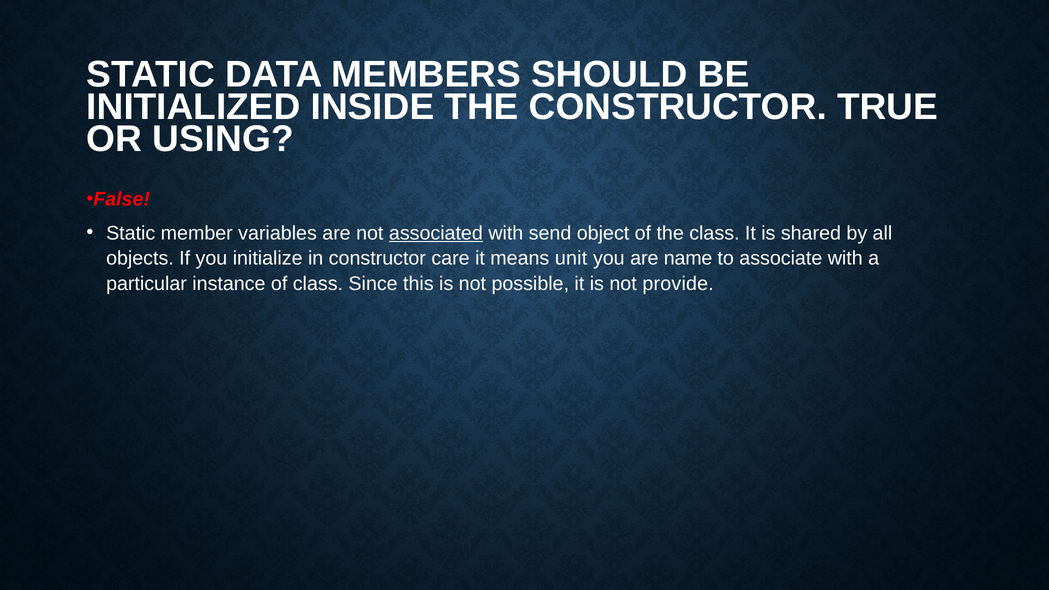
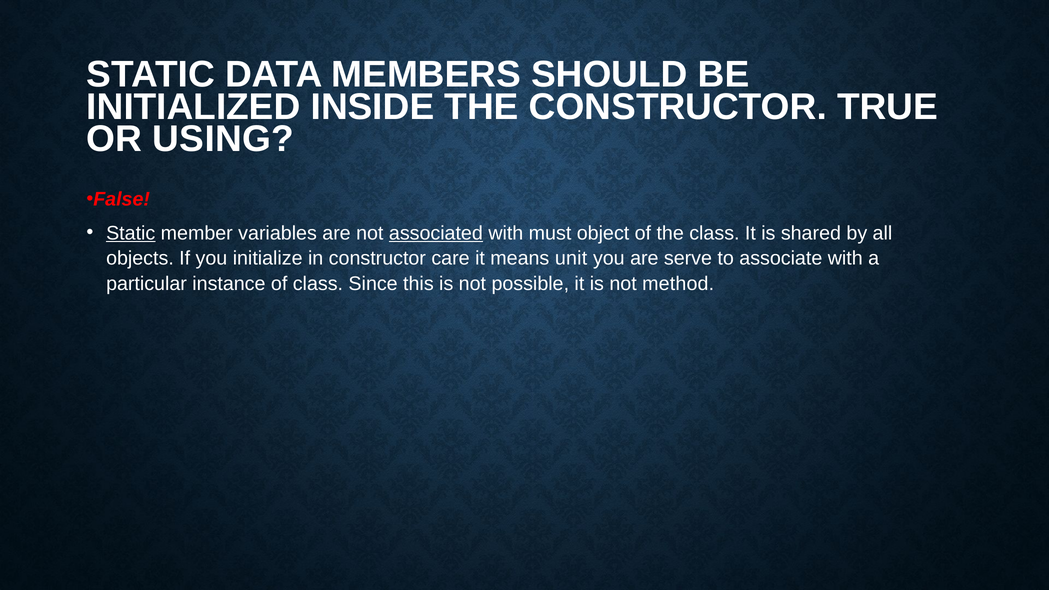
Static underline: none -> present (131, 233)
send: send -> must (550, 233)
name: name -> serve (688, 258)
provide: provide -> method (678, 284)
